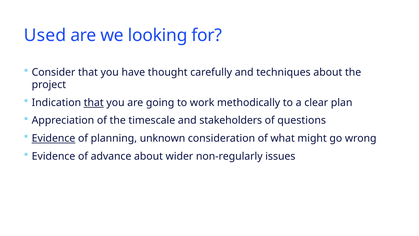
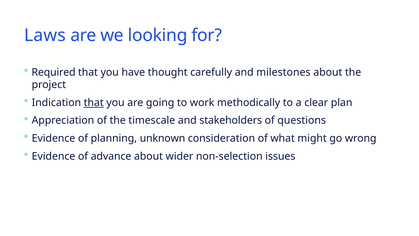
Used: Used -> Laws (45, 35)
Consider: Consider -> Required (54, 72)
techniques: techniques -> milestones (283, 72)
Evidence underline: present -> none (54, 138)
non-regularly: non-regularly -> non-selection (229, 156)
